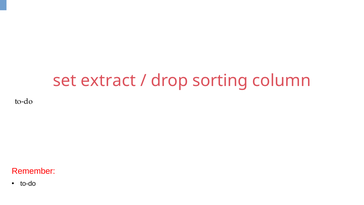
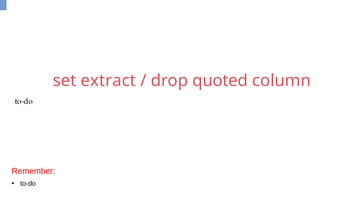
sorting: sorting -> quoted (220, 80)
